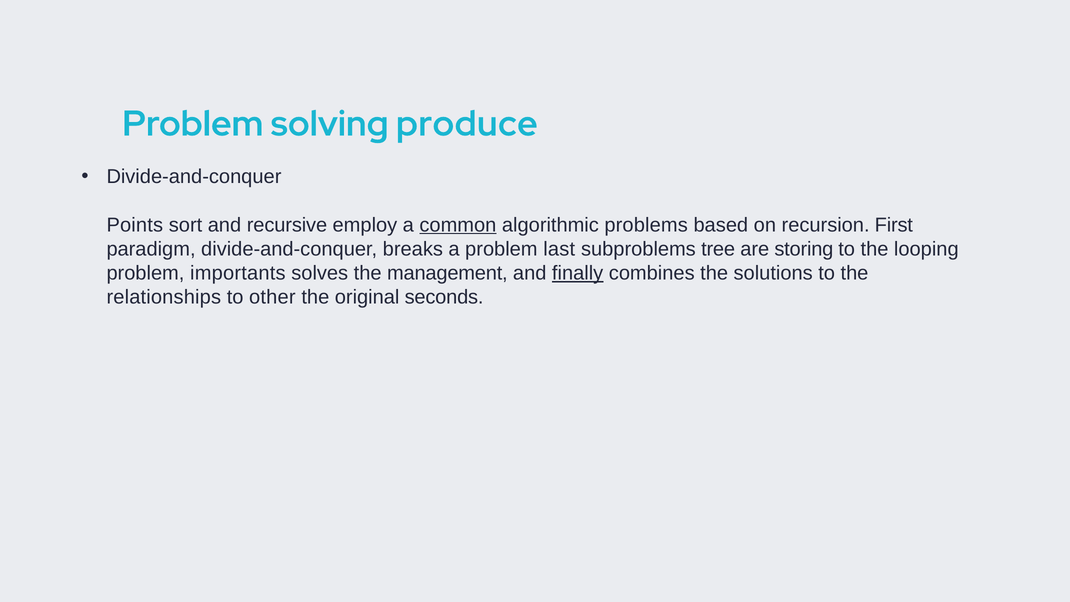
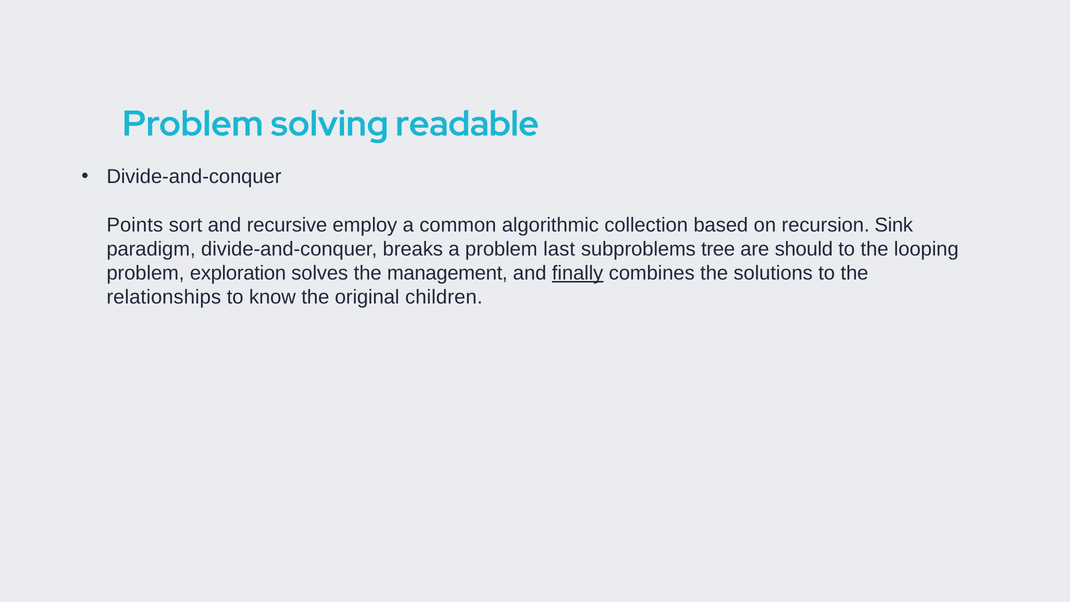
produce: produce -> readable (467, 124)
common underline: present -> none (458, 225)
problems: problems -> collection (646, 225)
First: First -> Sink (894, 225)
storing: storing -> should (804, 249)
importants: importants -> exploration (238, 273)
other: other -> know (272, 297)
seconds: seconds -> children (444, 297)
